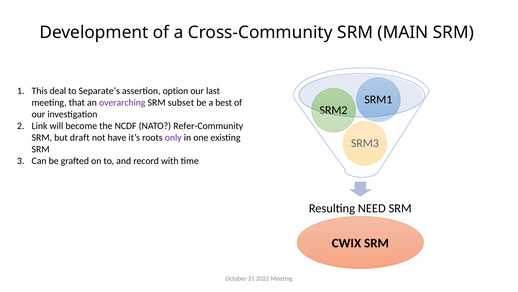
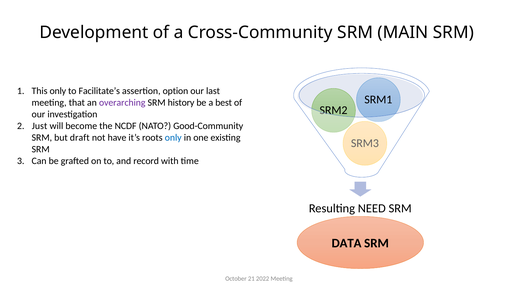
This deal: deal -> only (58, 91)
Separate’s: Separate’s -> Facilitate’s (99, 91)
subset: subset -> history (181, 102)
Link: Link -> Just (40, 126)
Refer-Community: Refer-Community -> Good-Community (208, 126)
only colour: purple -> blue (173, 137)
CWIX: CWIX -> DATA (347, 243)
